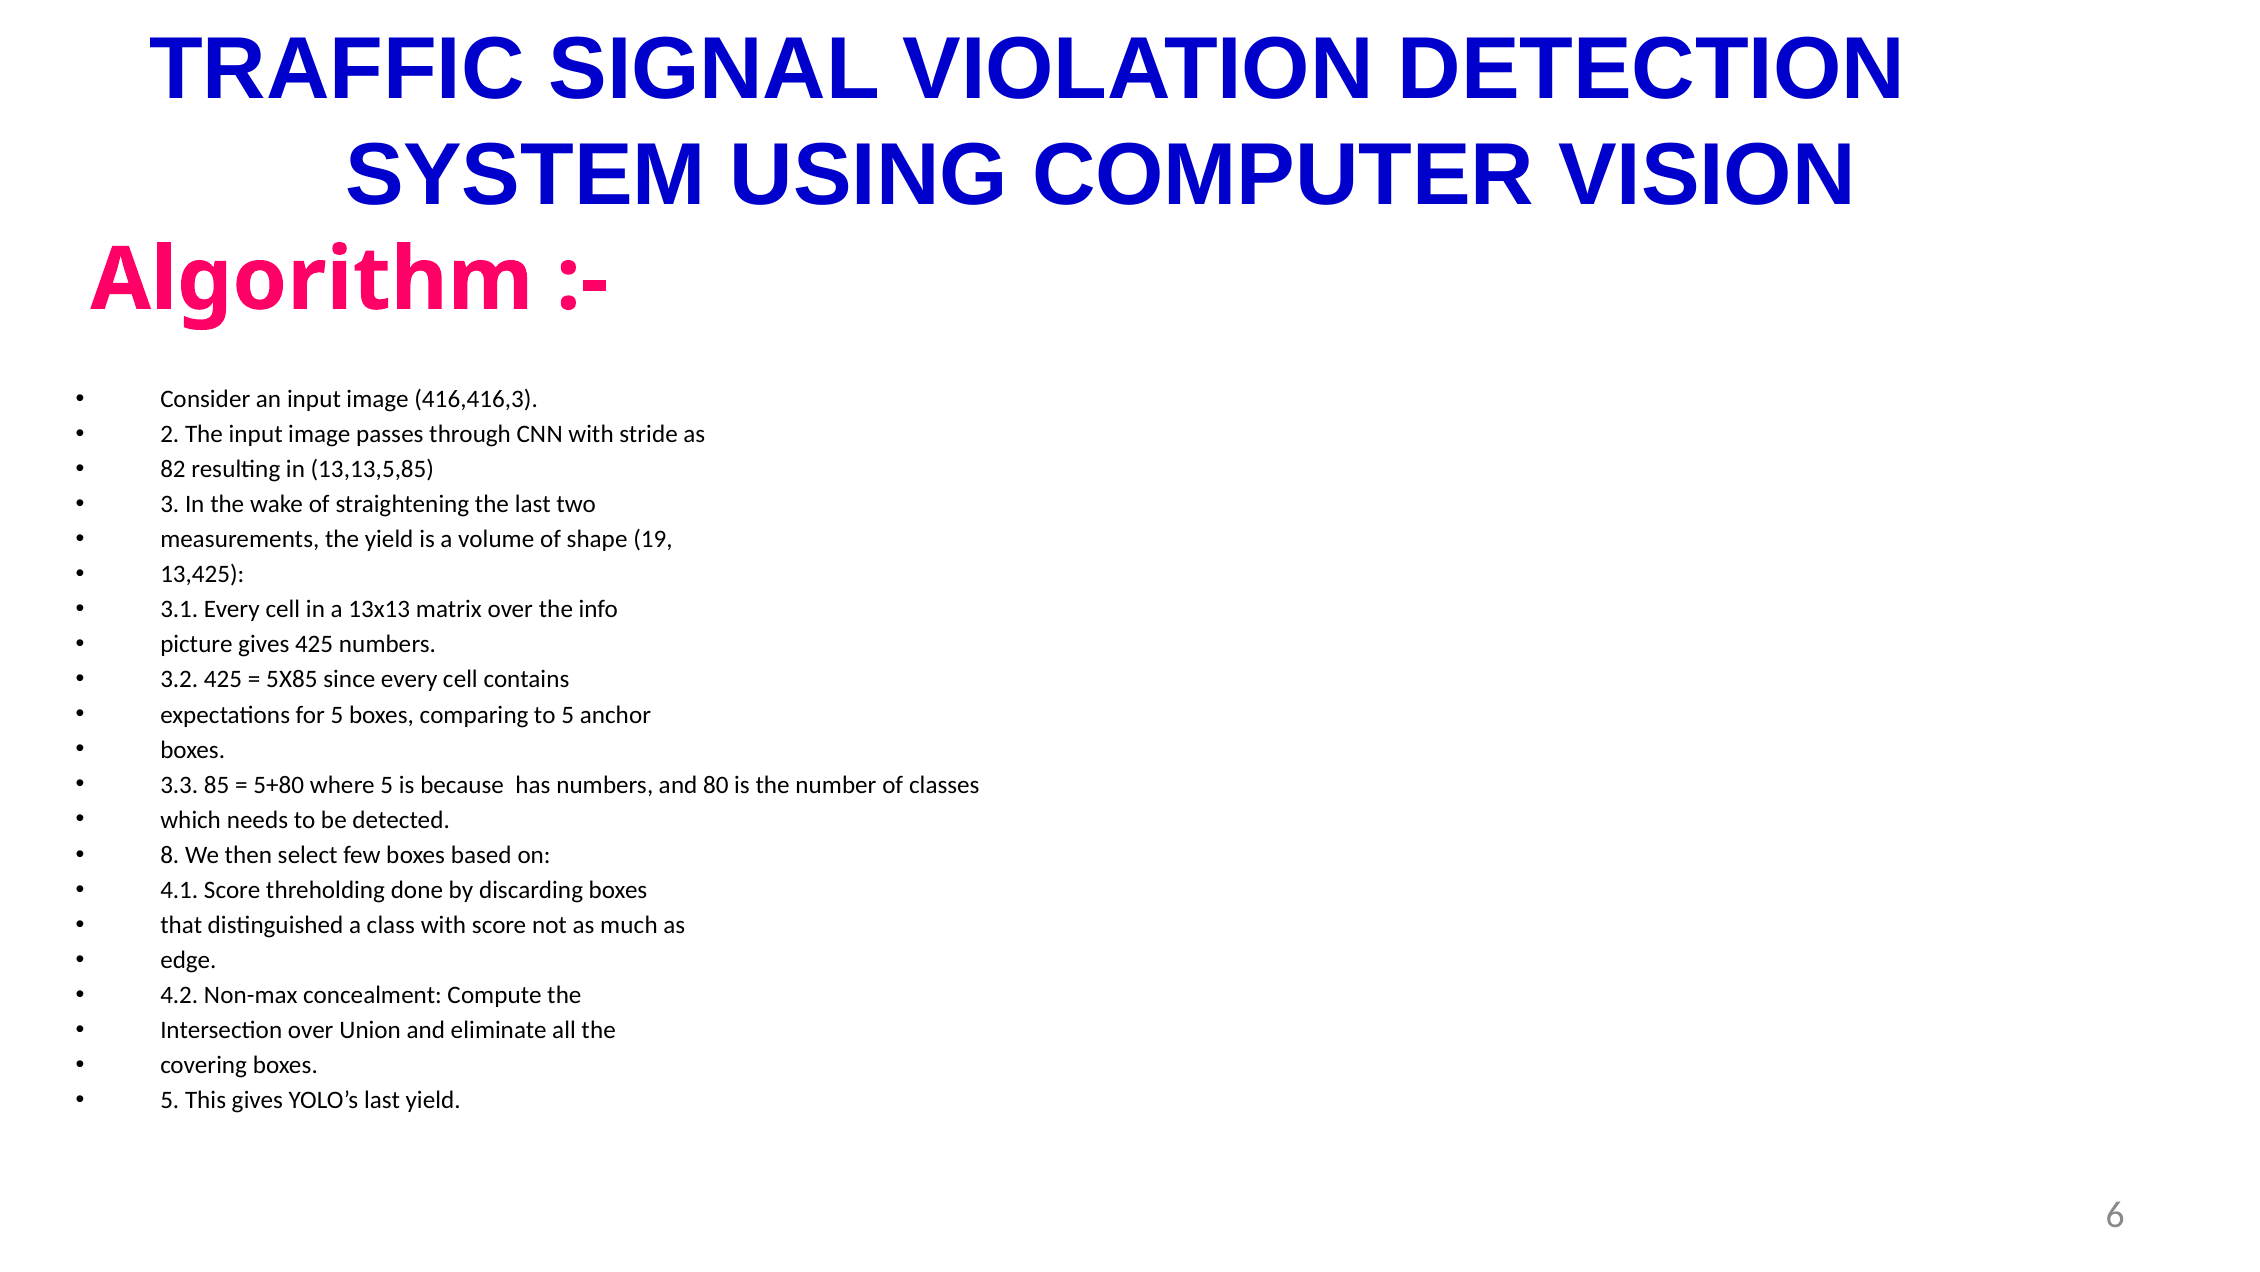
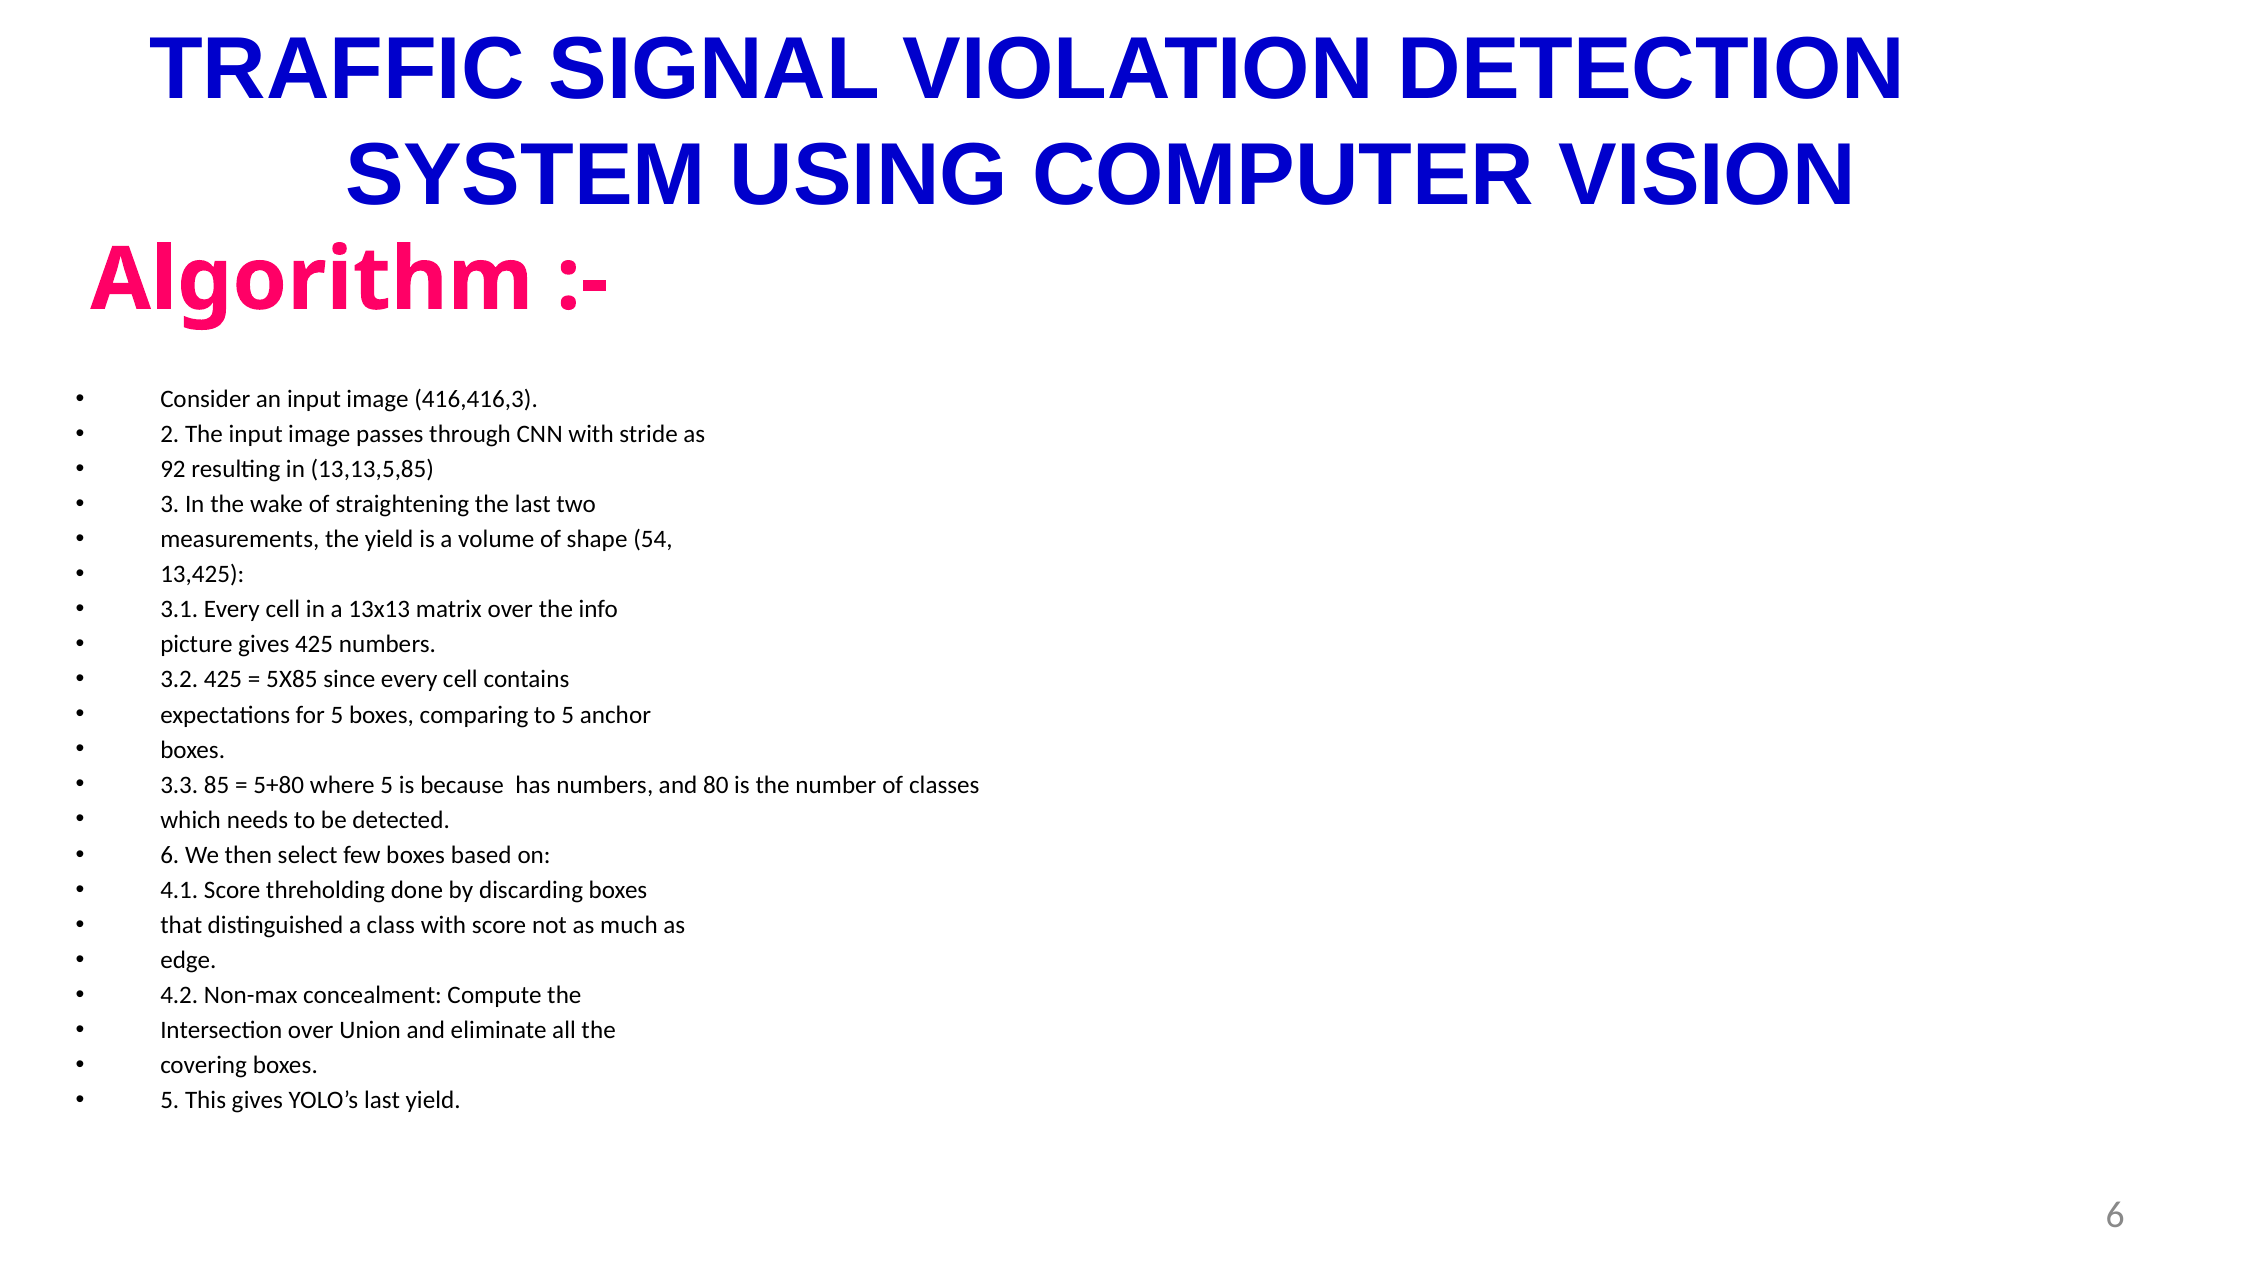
82: 82 -> 92 (173, 469)
19: 19 -> 54 (653, 539)
8: 8 -> 6 (170, 855)
